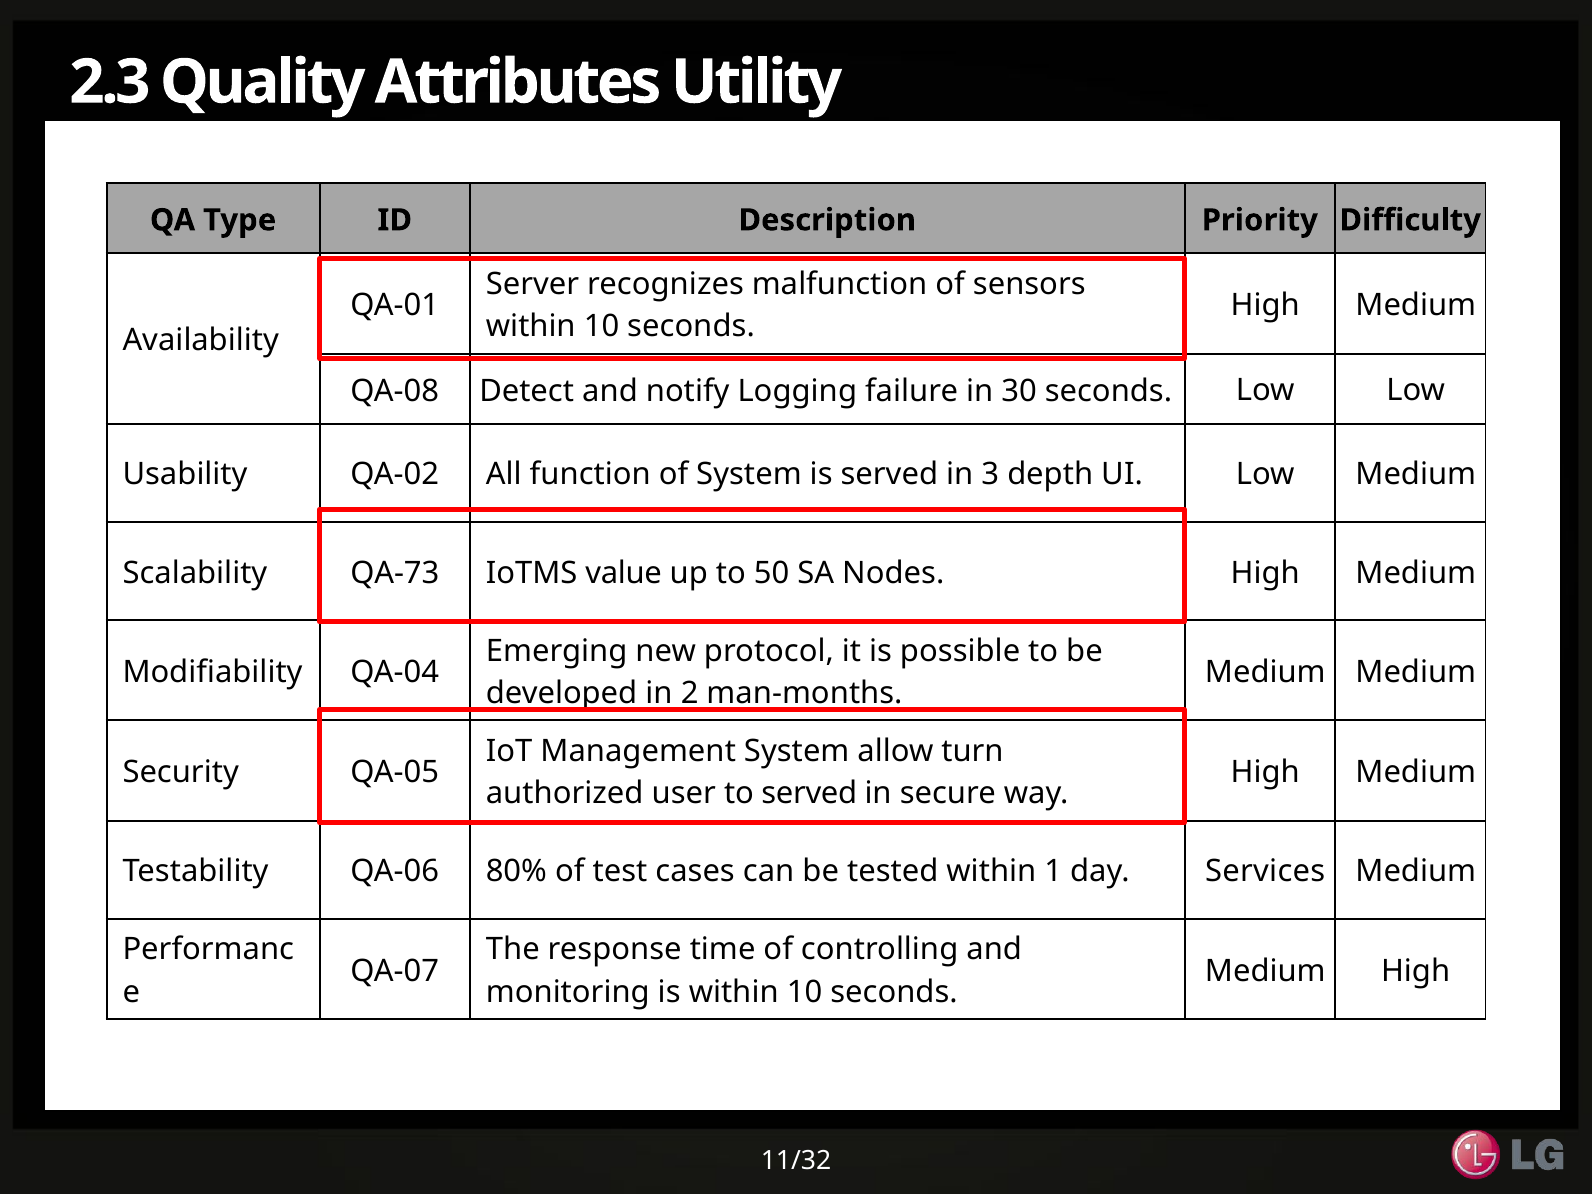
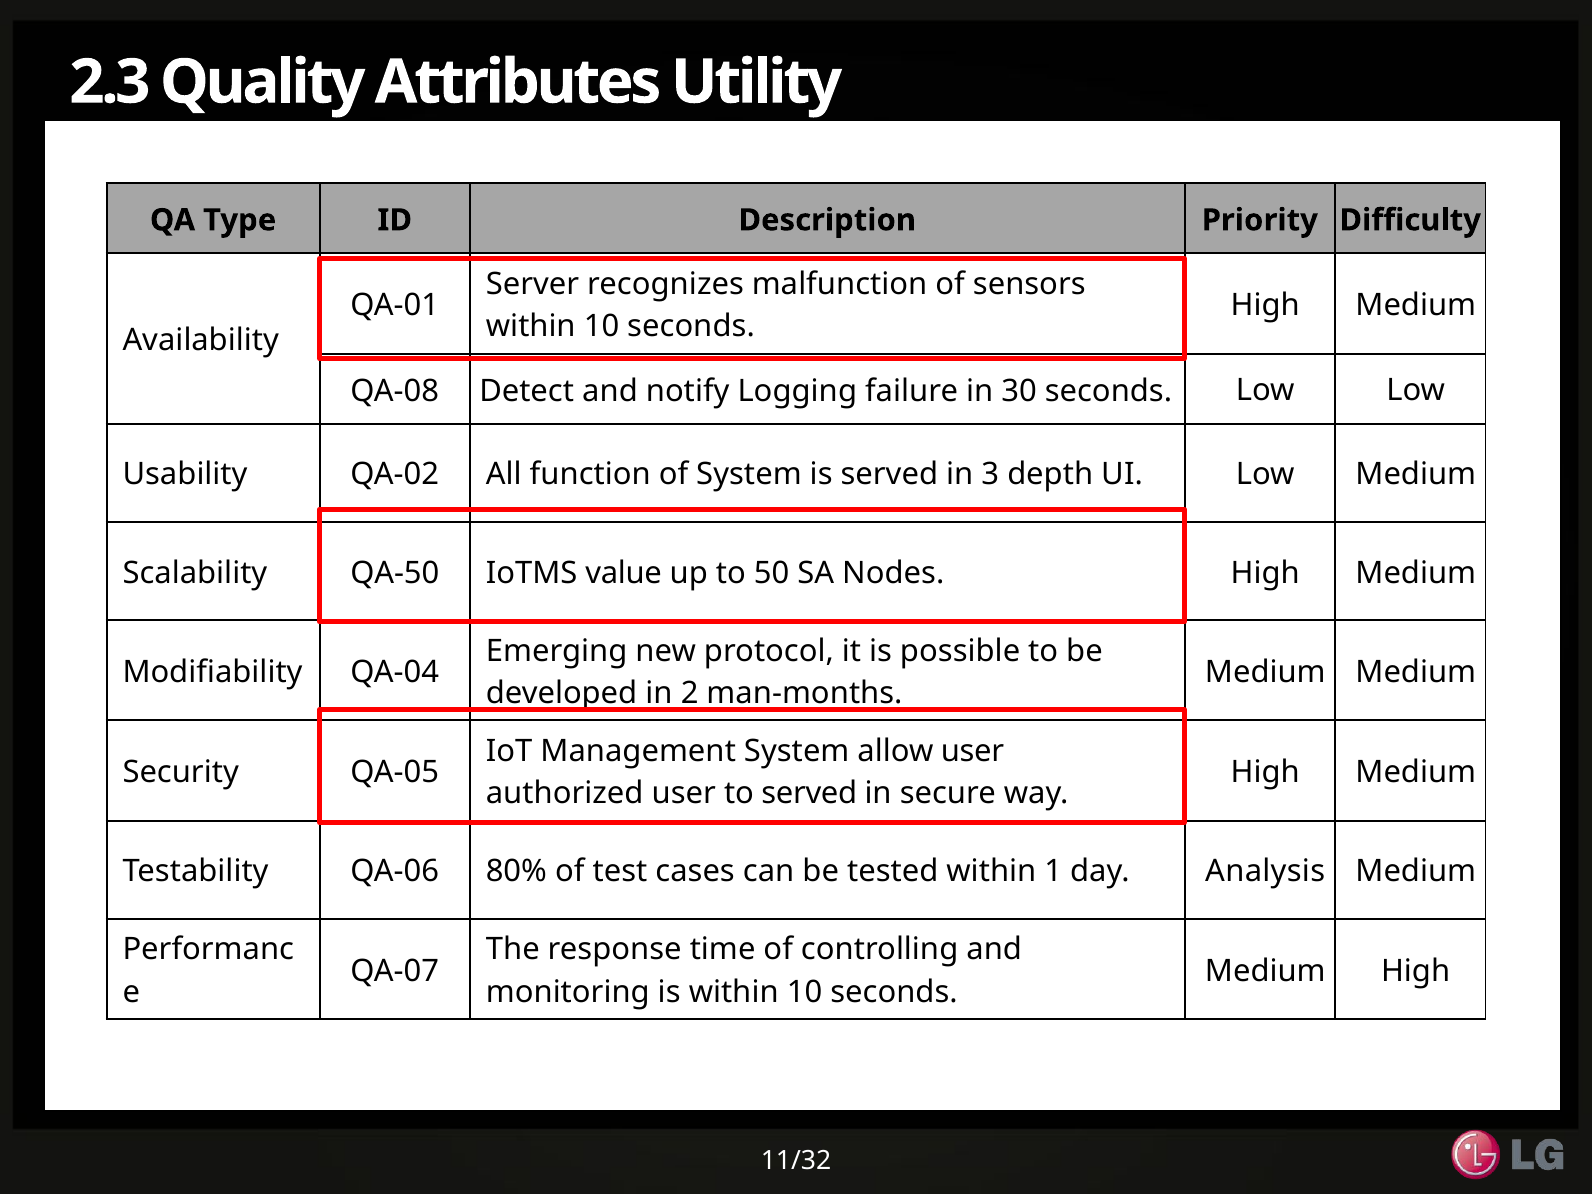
QA-73: QA-73 -> QA-50 (395, 573)
allow turn: turn -> user (973, 751)
Services: Services -> Analysis (1265, 872)
